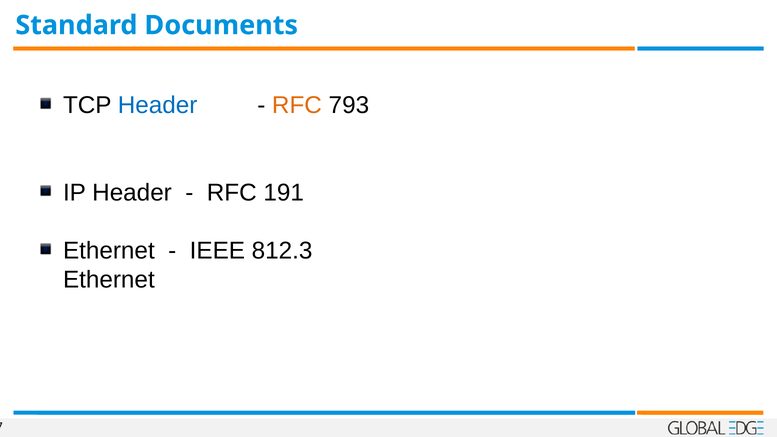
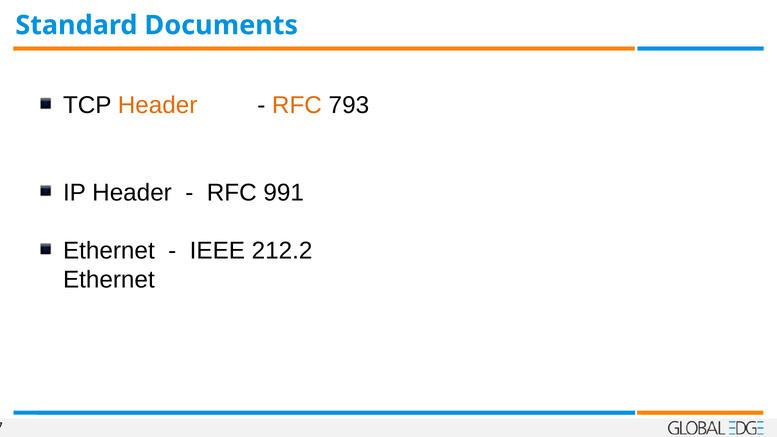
Header colour: blue -> orange (158, 105)
191: 191 -> 991 (284, 193)
812.3: 812.3 -> 212.2 (282, 251)
